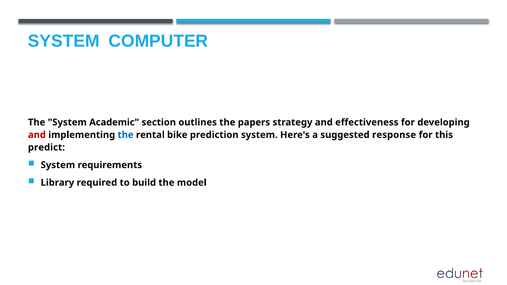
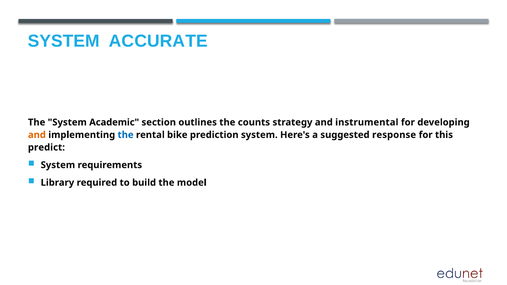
COMPUTER: COMPUTER -> ACCURATE (158, 41)
papers: papers -> counts (254, 122)
effectiveness: effectiveness -> instrumental (367, 122)
and colour: red -> orange (37, 135)
